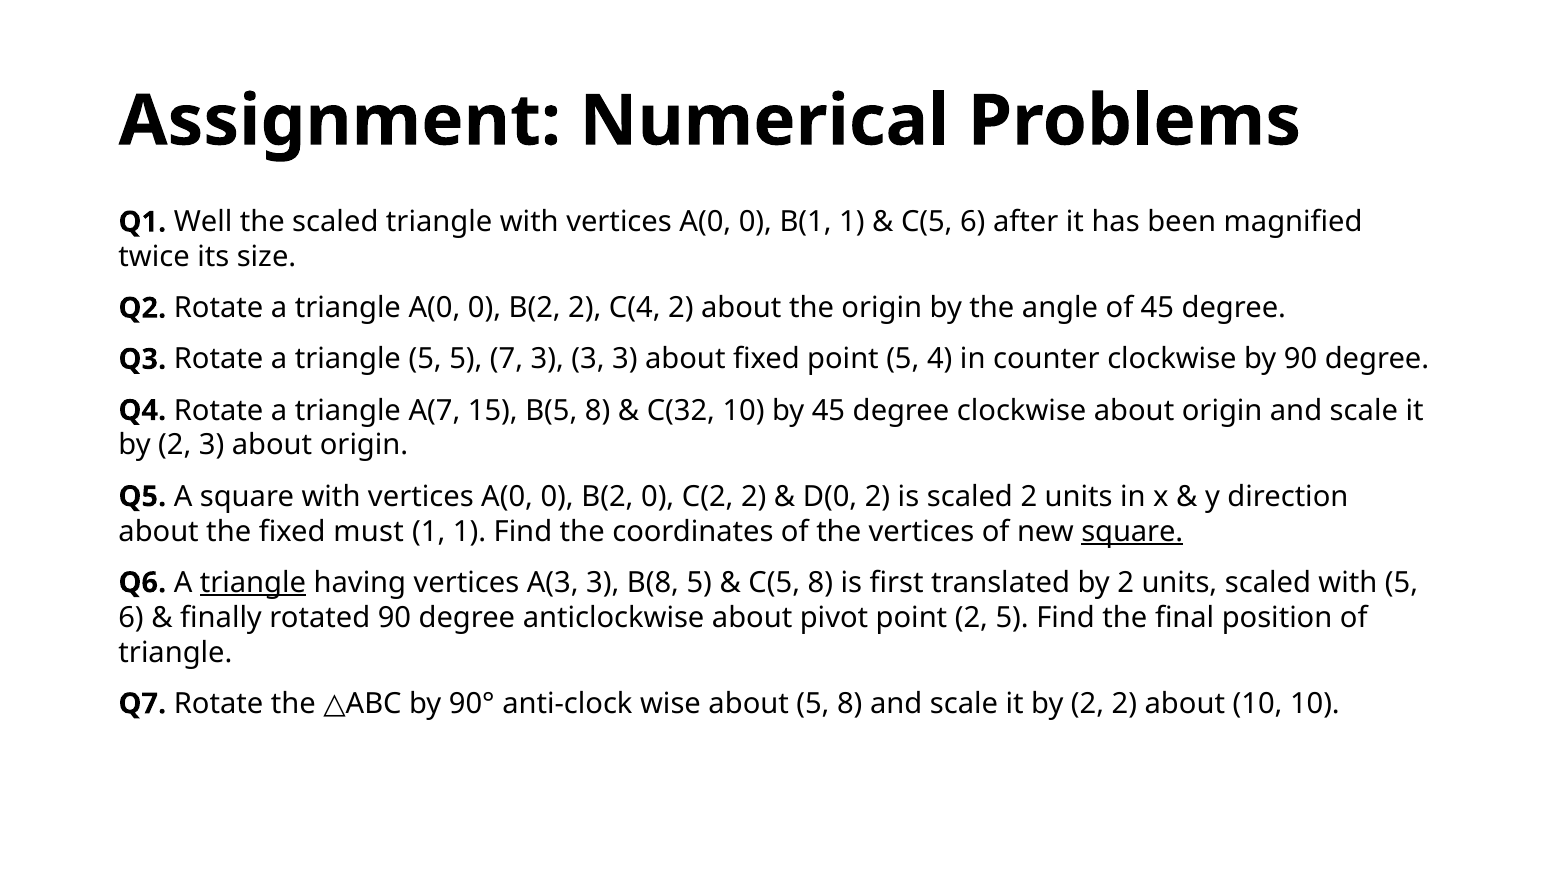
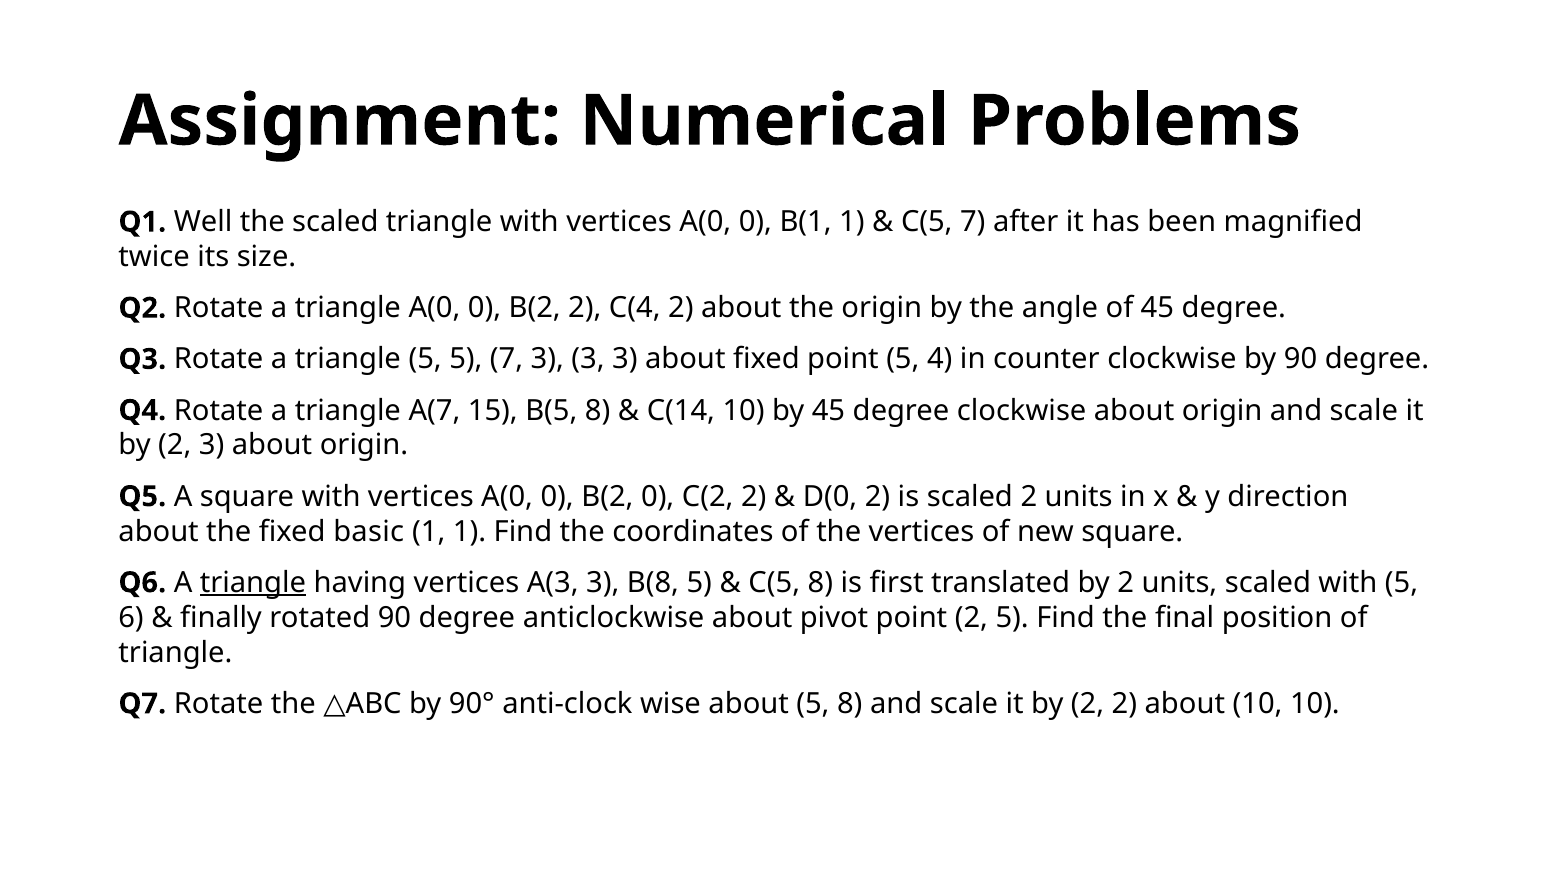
C(5 6: 6 -> 7 (973, 222)
C(32: C(32 -> C(14 (681, 410)
must: must -> basic (369, 532)
square underline: present -> none (1132, 532)
